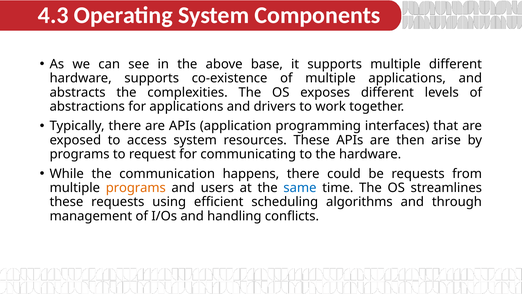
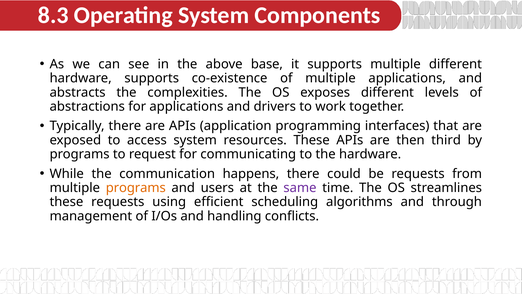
4.3: 4.3 -> 8.3 (53, 15)
arise: arise -> third (446, 140)
same colour: blue -> purple (300, 188)
